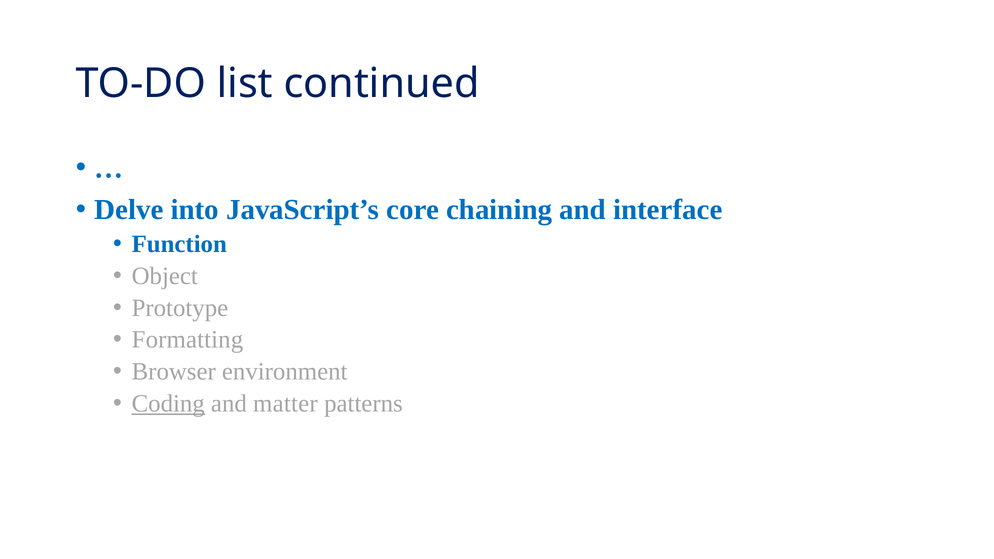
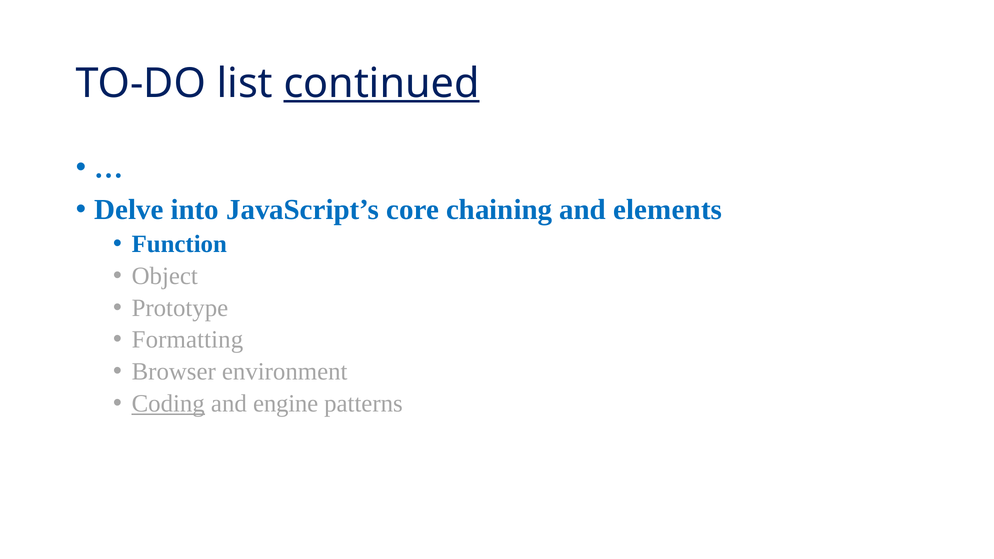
continued underline: none -> present (382, 84)
interface: interface -> elements (668, 210)
matter: matter -> engine (286, 404)
